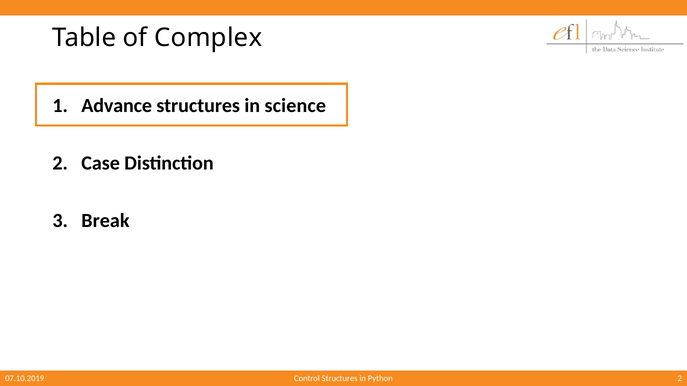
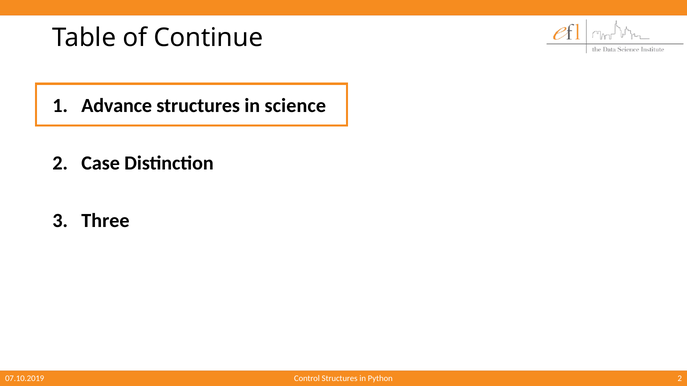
Complex: Complex -> Continue (208, 38)
Break: Break -> Three (105, 221)
